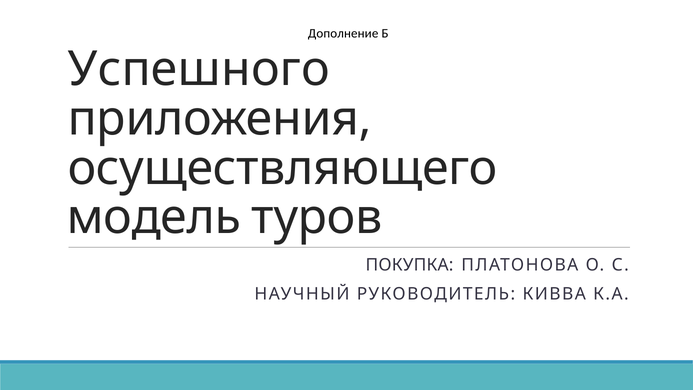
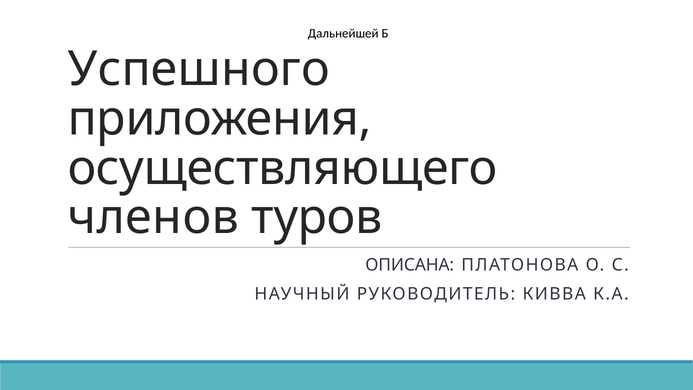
Дополнение: Дополнение -> Дальнейшей (343, 33)
модель: модель -> членов (153, 217)
ПОКУПКА: ПОКУПКА -> ОПИСАНА (410, 265)
